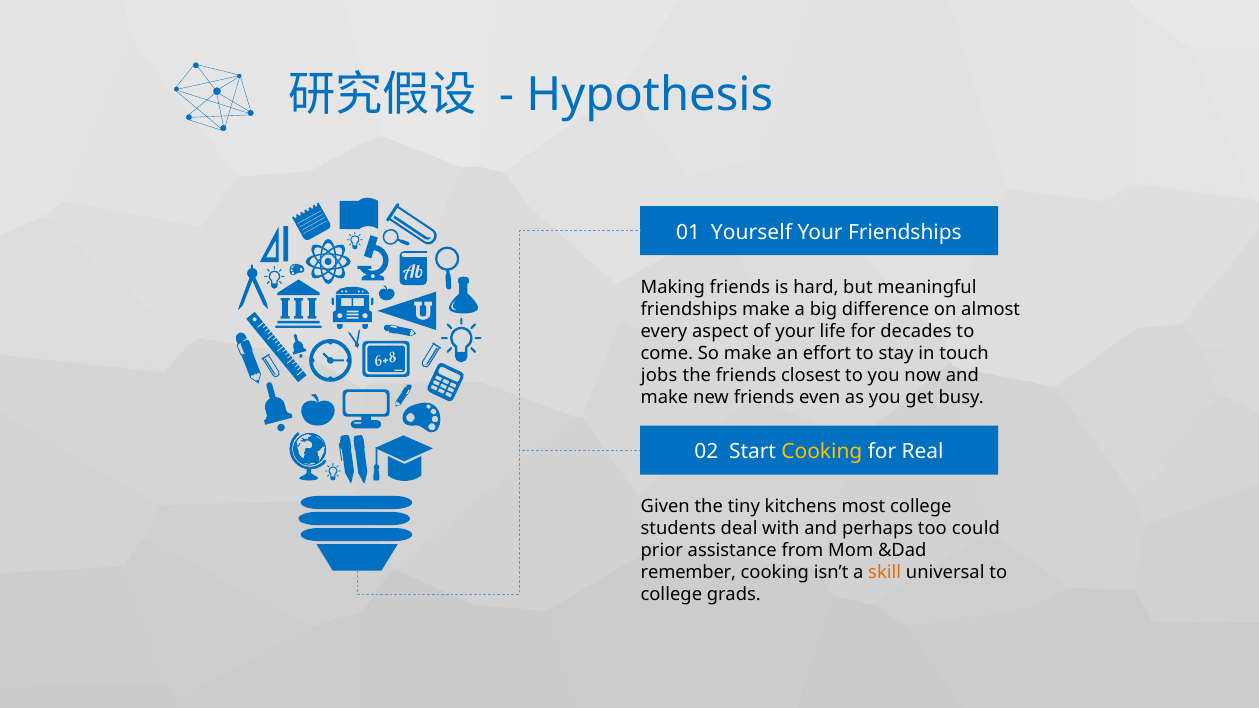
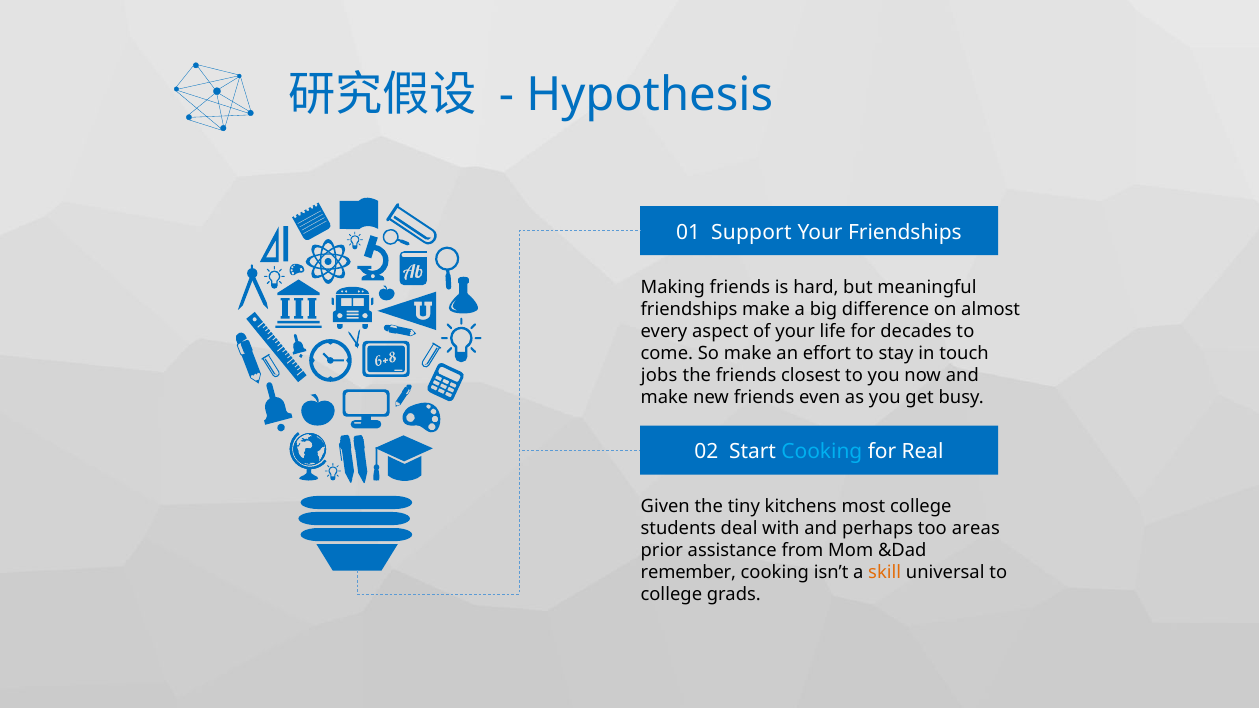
Yourself: Yourself -> Support (751, 232)
Cooking colour: yellow -> light blue (822, 452)
could: could -> areas (976, 529)
